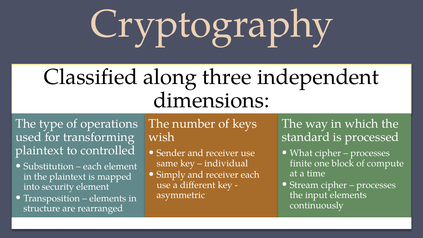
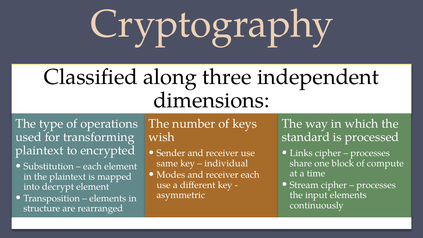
controlled: controlled -> encrypted (108, 150)
What: What -> Links (301, 153)
finite: finite -> share (301, 163)
Simply: Simply -> Modes (171, 175)
security: security -> decrypt (58, 187)
